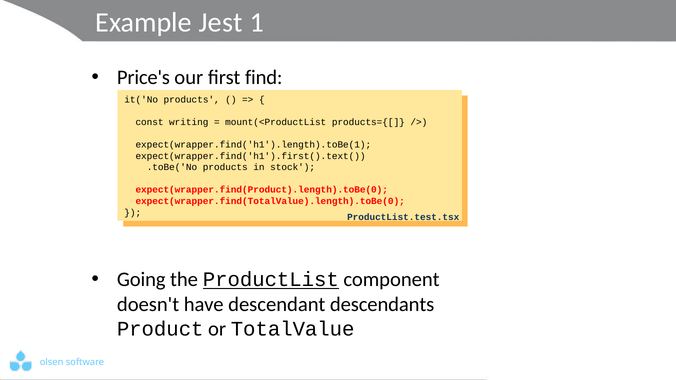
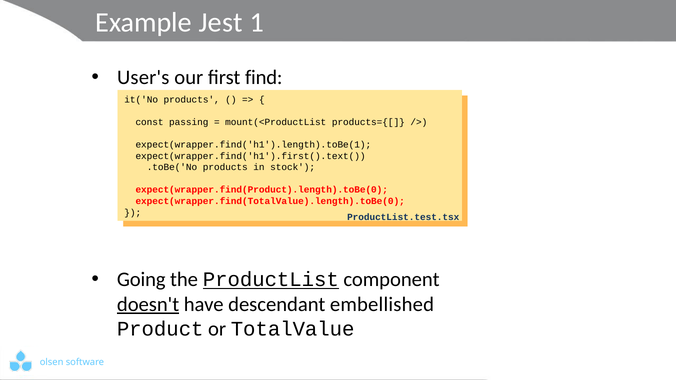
Price's: Price's -> User's (143, 77)
writing: writing -> passing (189, 122)
doesn't underline: none -> present (148, 305)
descendants: descendants -> embellished (382, 305)
